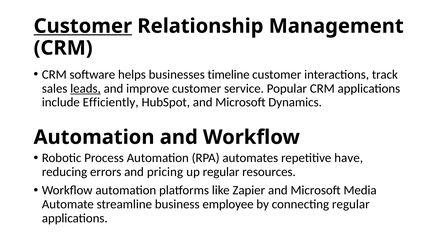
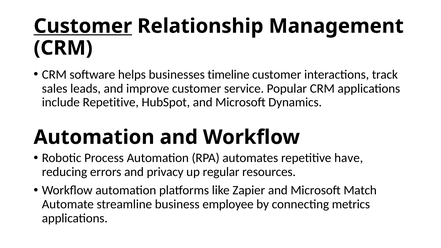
leads underline: present -> none (86, 88)
include Efficiently: Efficiently -> Repetitive (111, 102)
pricing: pricing -> privacy (165, 172)
Media: Media -> Match (360, 190)
connecting regular: regular -> metrics (351, 204)
